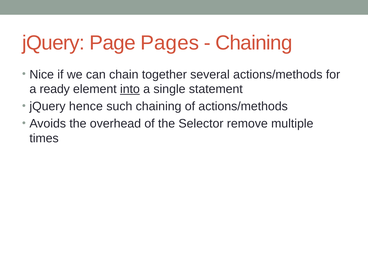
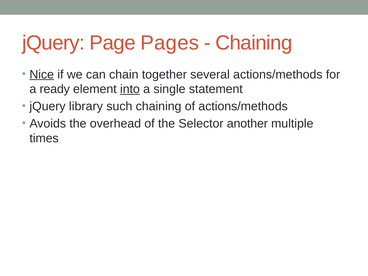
Nice underline: none -> present (42, 74)
hence: hence -> library (86, 106)
remove: remove -> another (247, 124)
